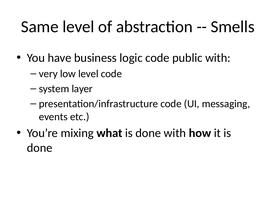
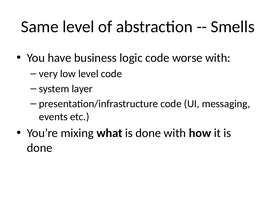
public: public -> worse (187, 58)
